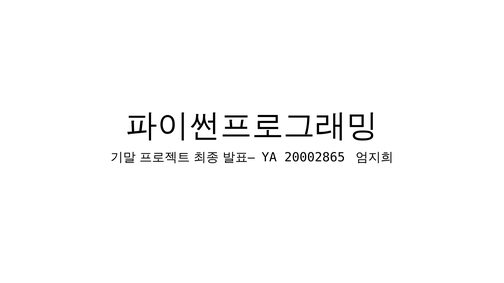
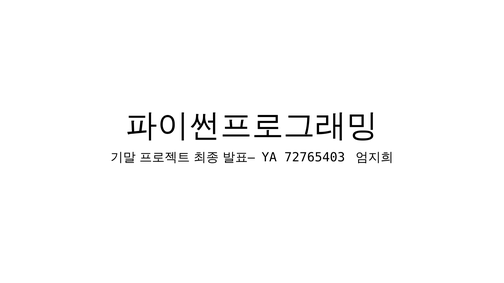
20002865: 20002865 -> 72765403 (315, 158)
